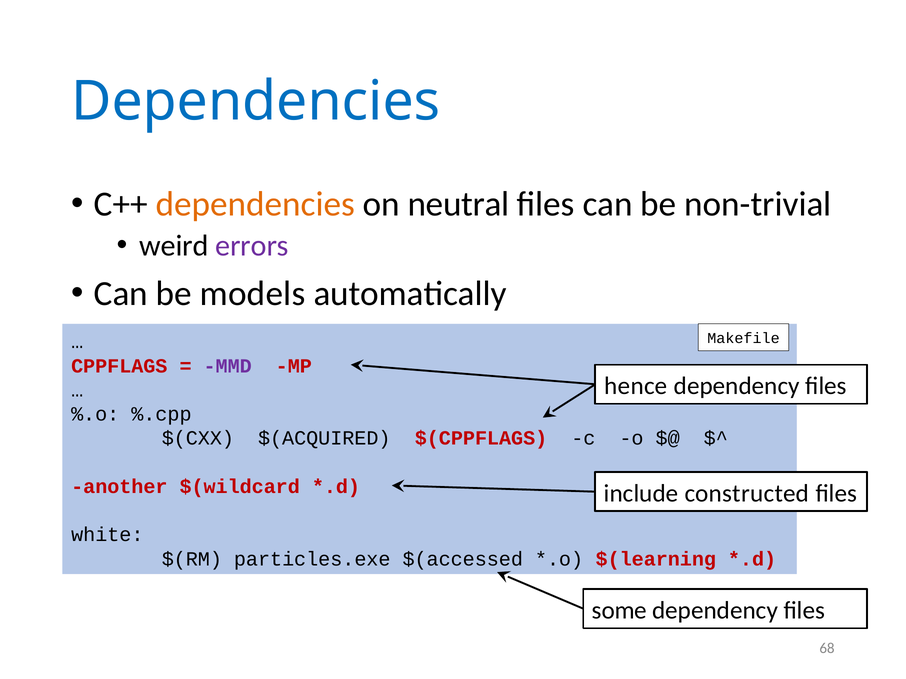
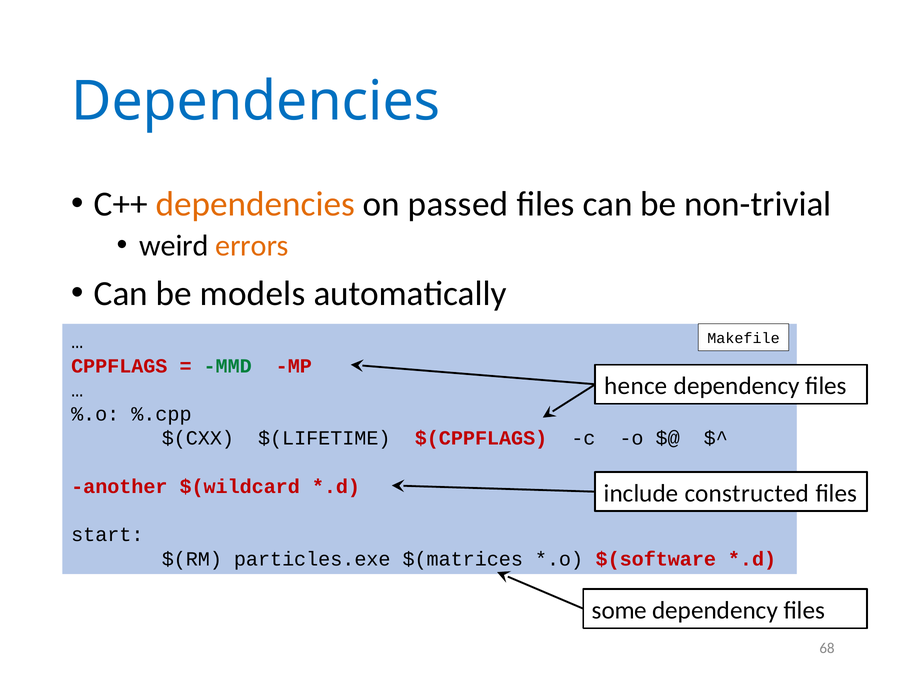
neutral: neutral -> passed (458, 204)
errors colour: purple -> orange (252, 246)
MMD colour: purple -> green (228, 366)
$(ACQUIRED: $(ACQUIRED -> $(LIFETIME (324, 439)
white: white -> start (107, 535)
$(accessed: $(accessed -> $(matrices (463, 559)
$(learning: $(learning -> $(software (656, 559)
